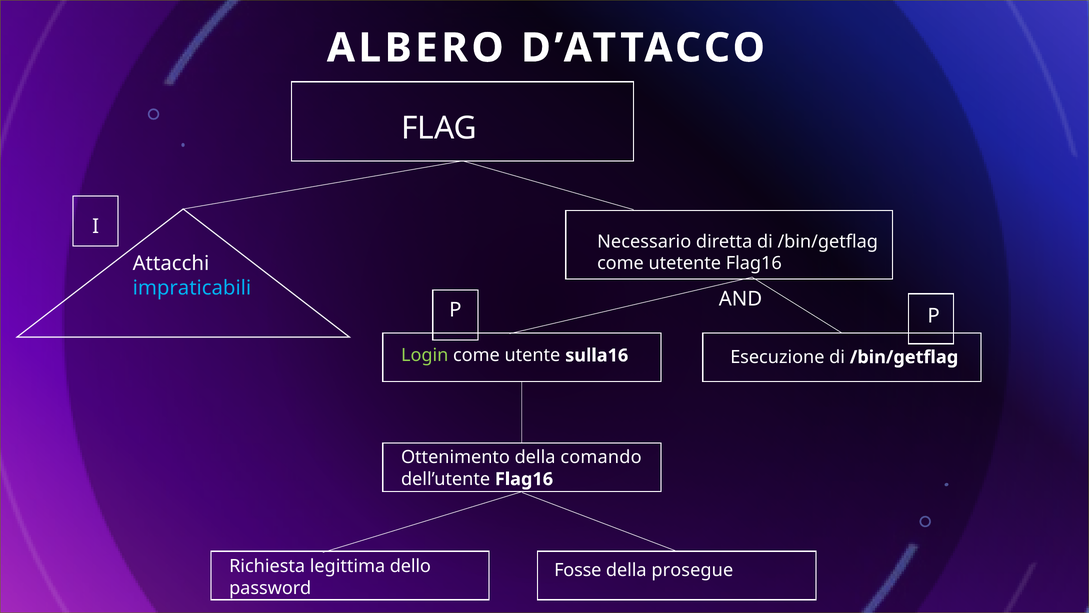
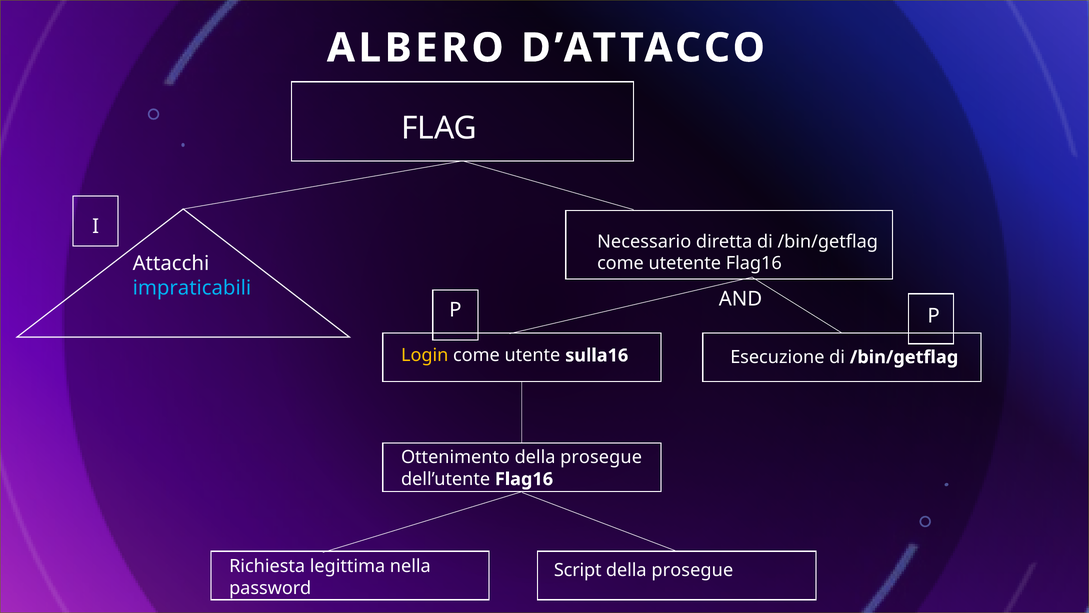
Login colour: light green -> yellow (425, 355)
Ottenimento della comando: comando -> prosegue (601, 457)
dello: dello -> nella (410, 566)
Fosse: Fosse -> Script (578, 570)
